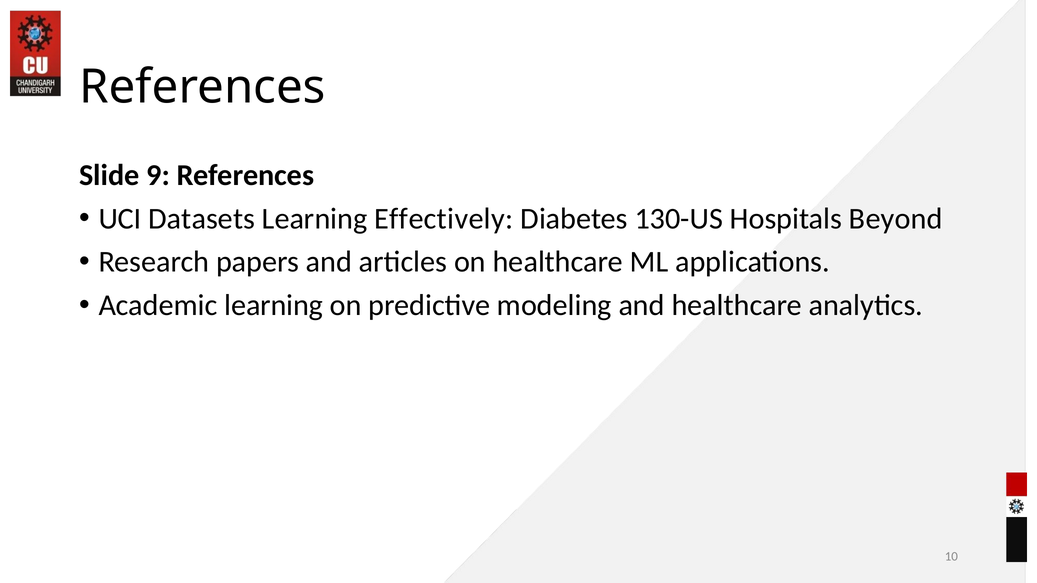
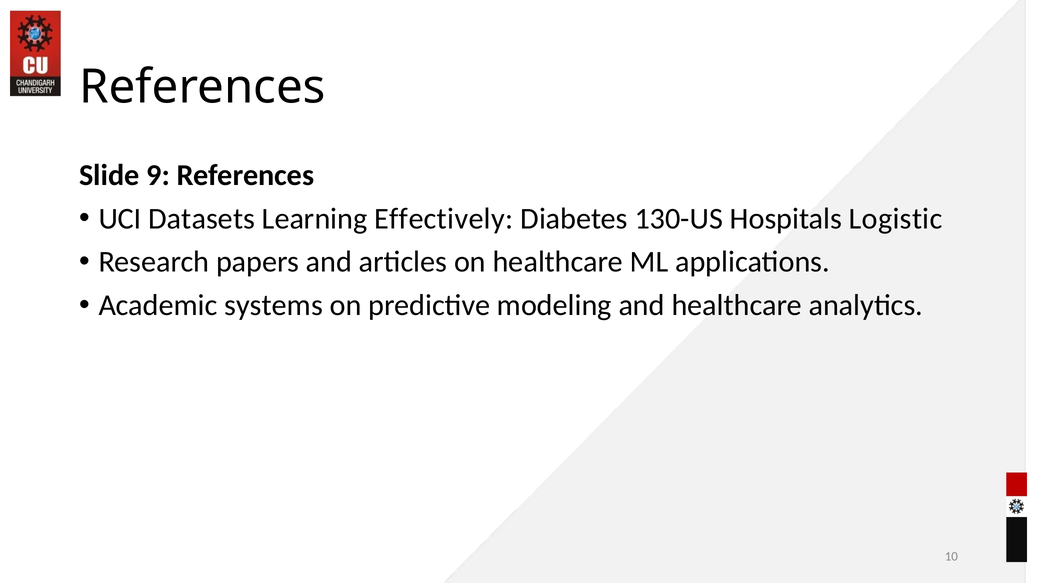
Beyond: Beyond -> Logistic (896, 219)
Academic learning: learning -> systems (274, 306)
